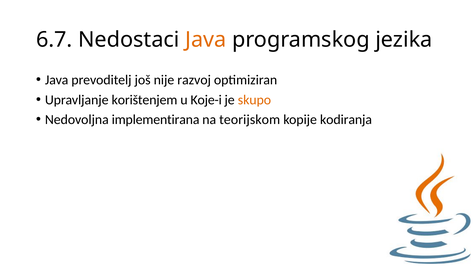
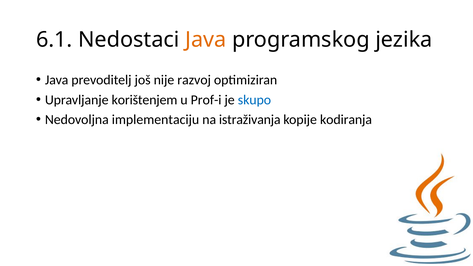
6.7: 6.7 -> 6.1 (54, 40)
Koje-i: Koje-i -> Prof-i (206, 100)
skupo colour: orange -> blue (254, 100)
implementirana: implementirana -> implementaciju (155, 120)
teorijskom: teorijskom -> istraživanja (250, 120)
